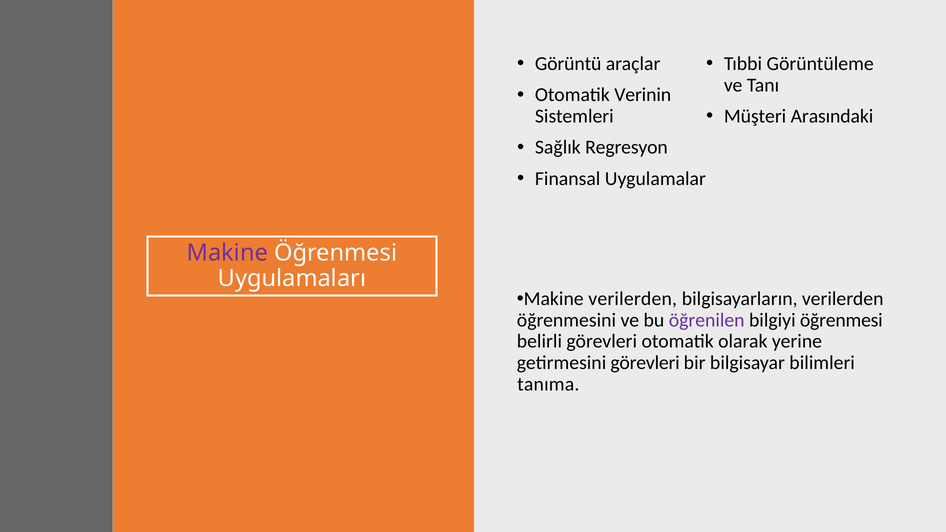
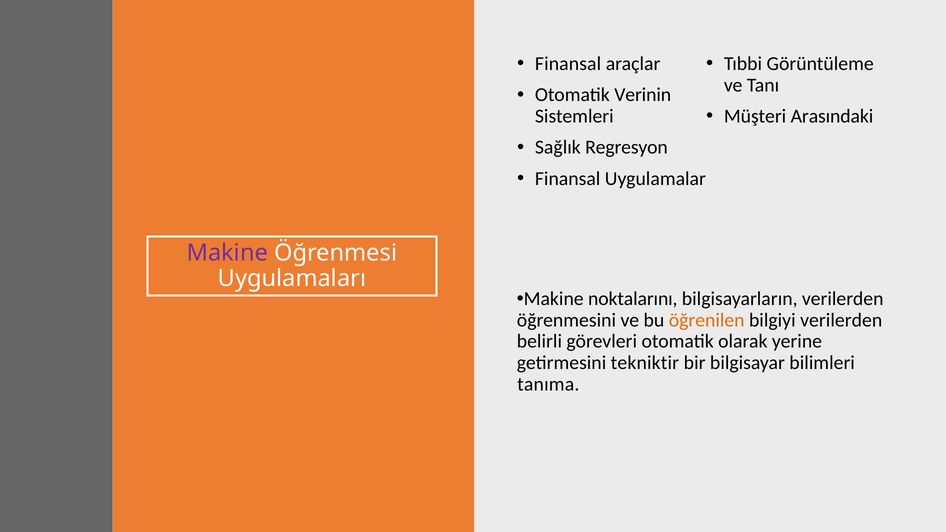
Görüntü: Görüntü -> Finansal (568, 64)
Makine verilerden: verilerden -> noktalarını (633, 299)
öğrenilen colour: purple -> orange (707, 320)
bilgiyi öğrenmesi: öğrenmesi -> verilerden (841, 320)
getirmesini görevleri: görevleri -> tekniktir (645, 363)
